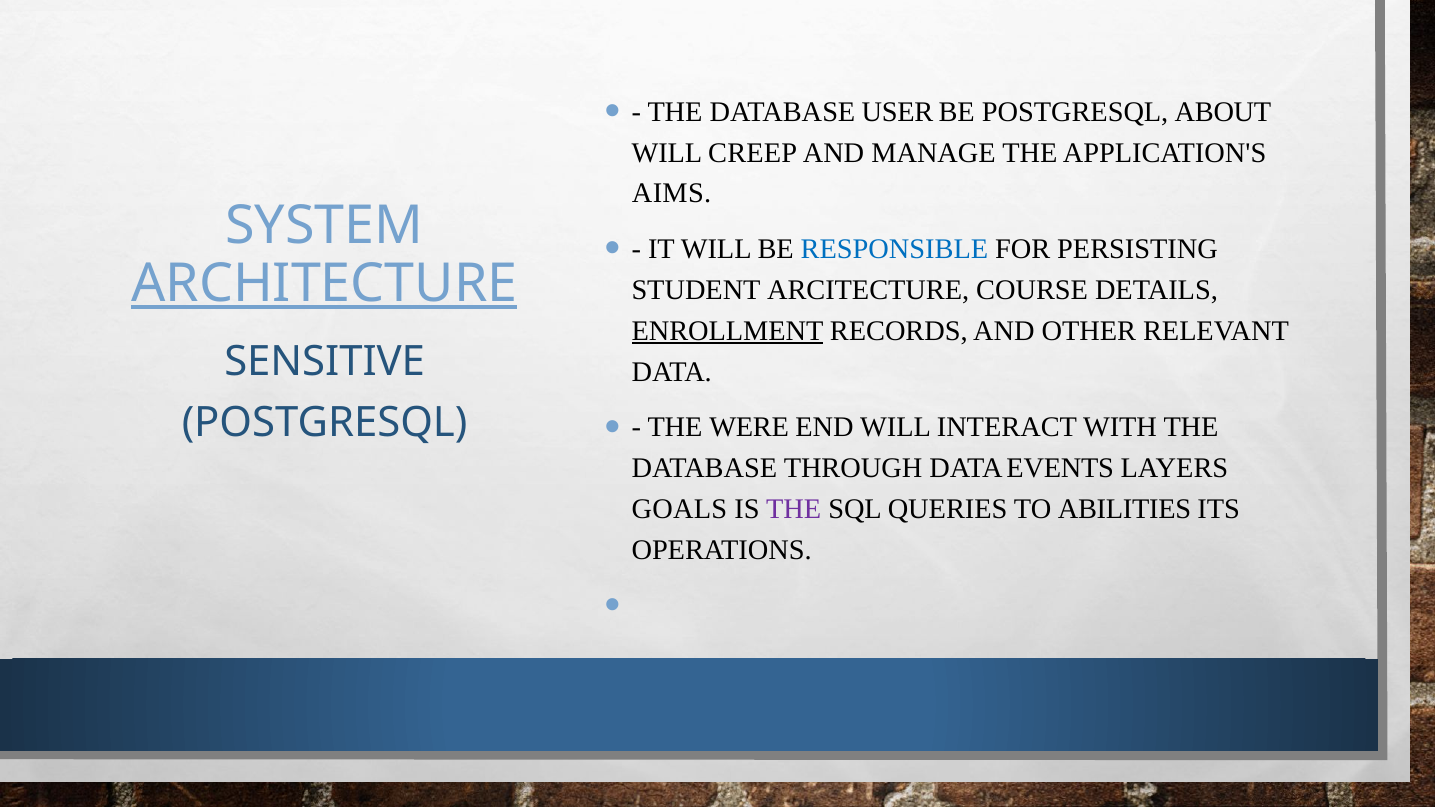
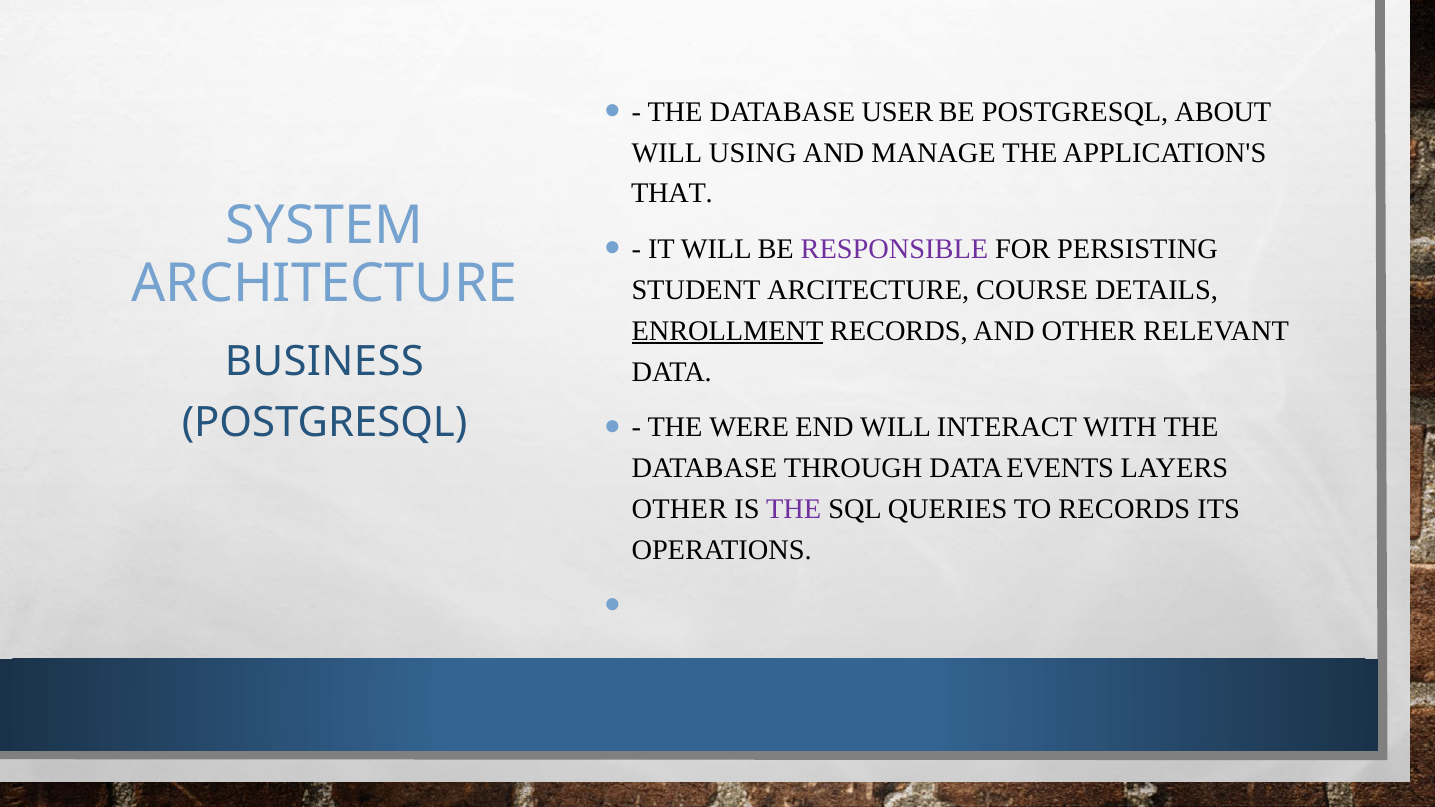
CREEP: CREEP -> USING (753, 153)
AIMS: AIMS -> THAT (672, 194)
RESPONSIBLE colour: blue -> purple (894, 249)
ARCHITECTURE underline: present -> none (324, 284)
SENSITIVE: SENSITIVE -> BUSINESS (324, 362)
GOALS: GOALS -> OTHER (679, 509)
TO ABILITIES: ABILITIES -> RECORDS (1124, 509)
